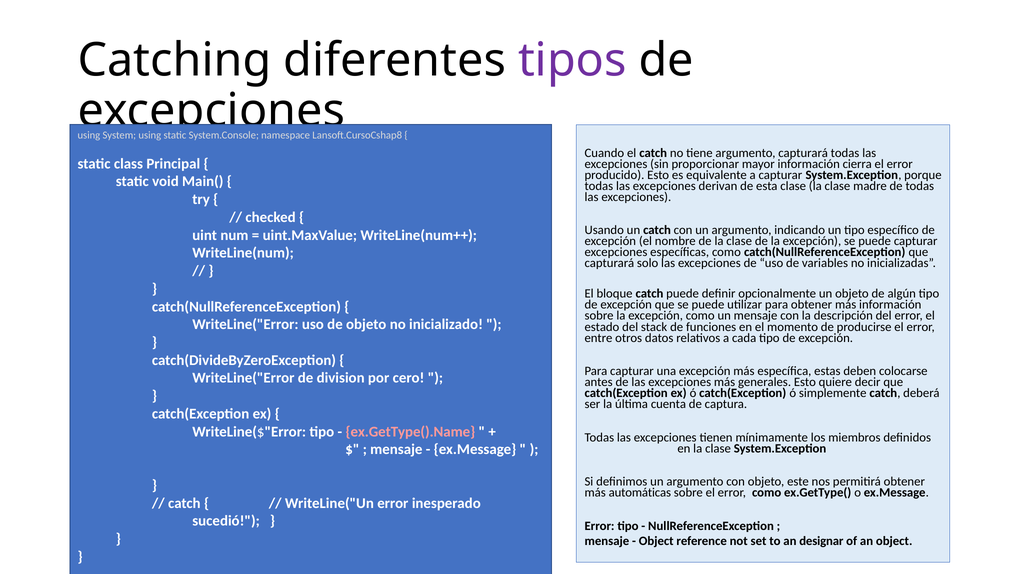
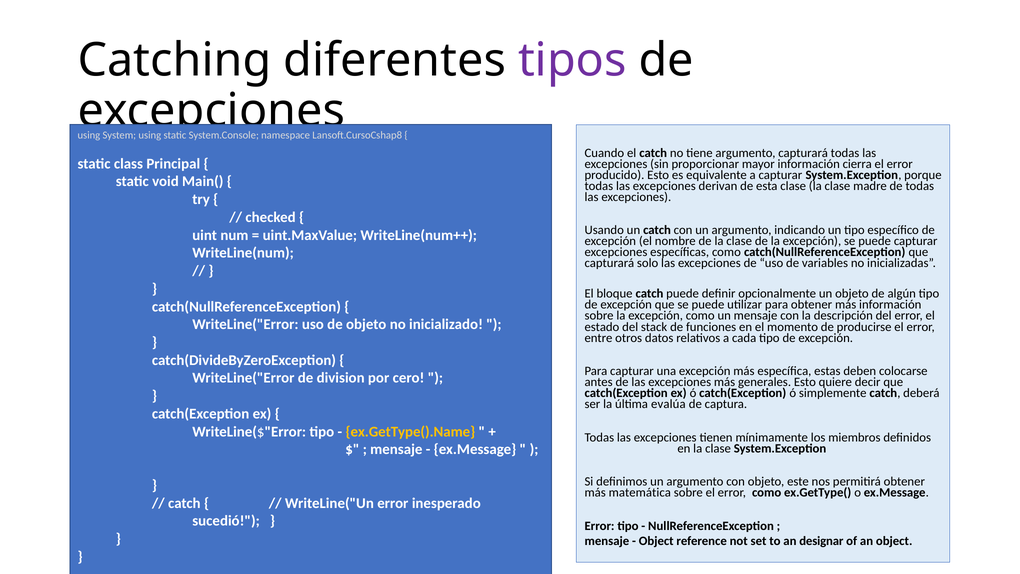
cuenta: cuenta -> evalúa (668, 404)
ex.GetType().Name colour: pink -> yellow (410, 431)
automáticas: automáticas -> matemática (640, 492)
